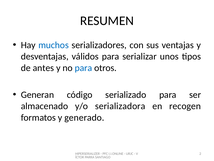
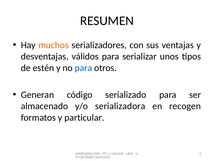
muchos colour: blue -> orange (54, 45)
antes: antes -> estén (43, 68)
generado: generado -> particular (84, 117)
